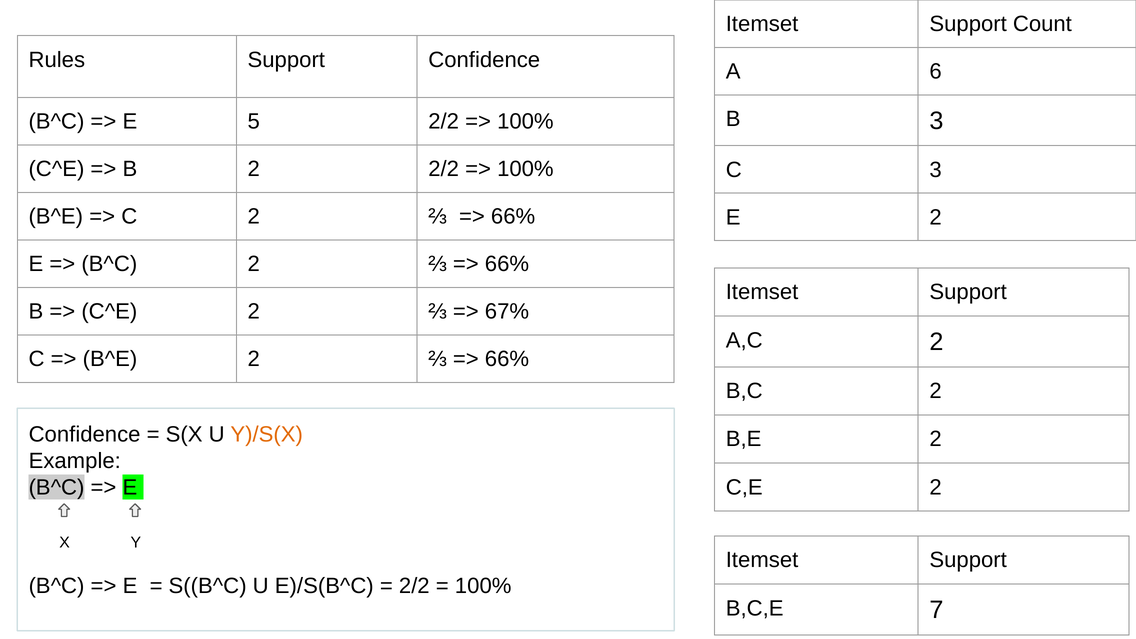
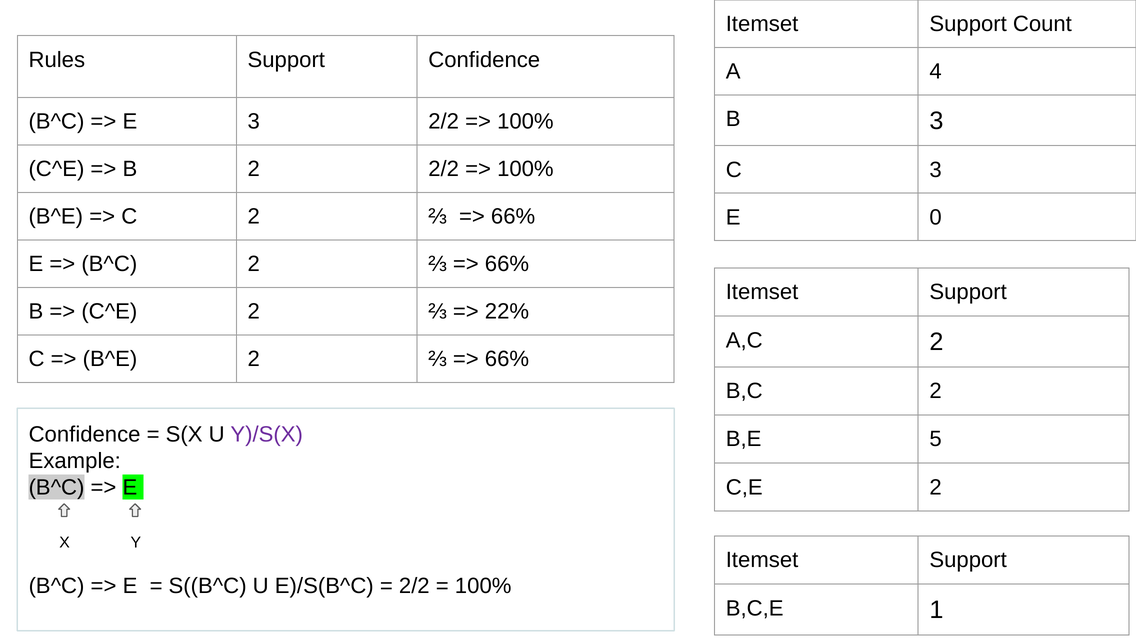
6: 6 -> 4 (936, 72)
E 5: 5 -> 3 (254, 122)
E 2: 2 -> 0 (936, 217)
67%: 67% -> 22% (507, 312)
Y)/S(X colour: orange -> purple (267, 434)
B,E 2: 2 -> 5 (936, 439)
7: 7 -> 1 (936, 610)
